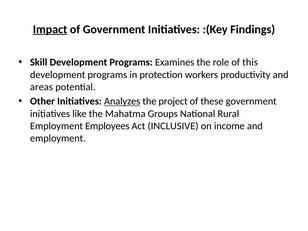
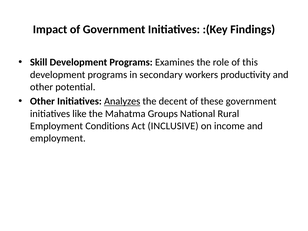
Impact underline: present -> none (50, 29)
protection: protection -> secondary (161, 75)
areas: areas -> other (42, 87)
project: project -> decent (173, 101)
Employees: Employees -> Conditions (107, 126)
